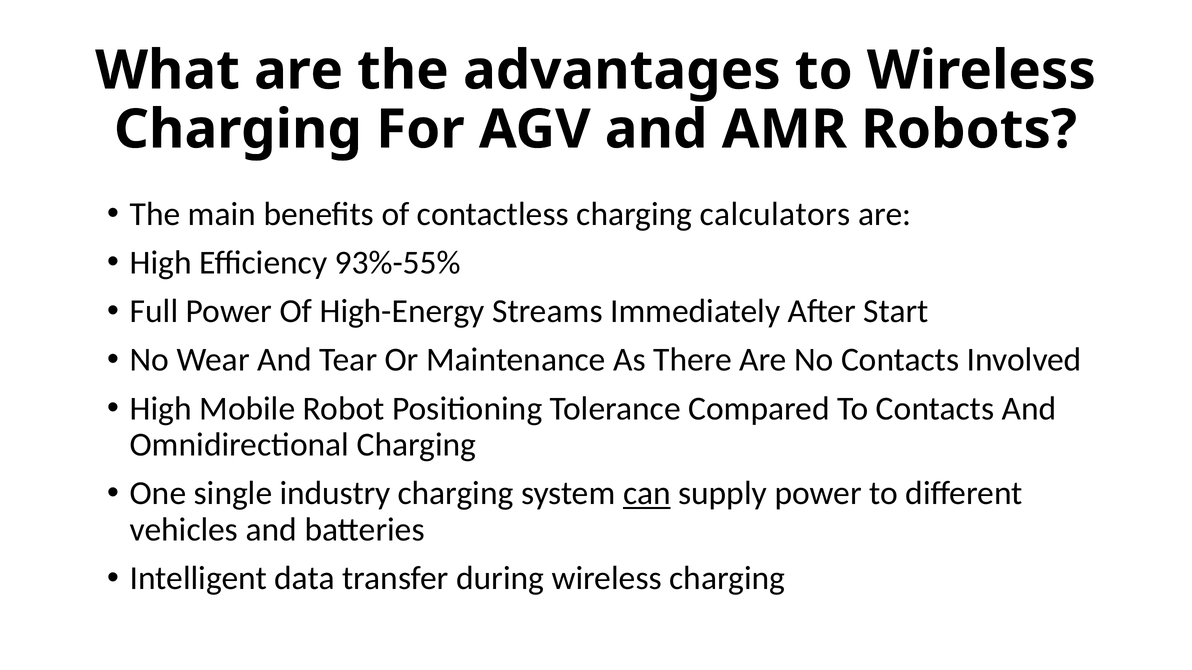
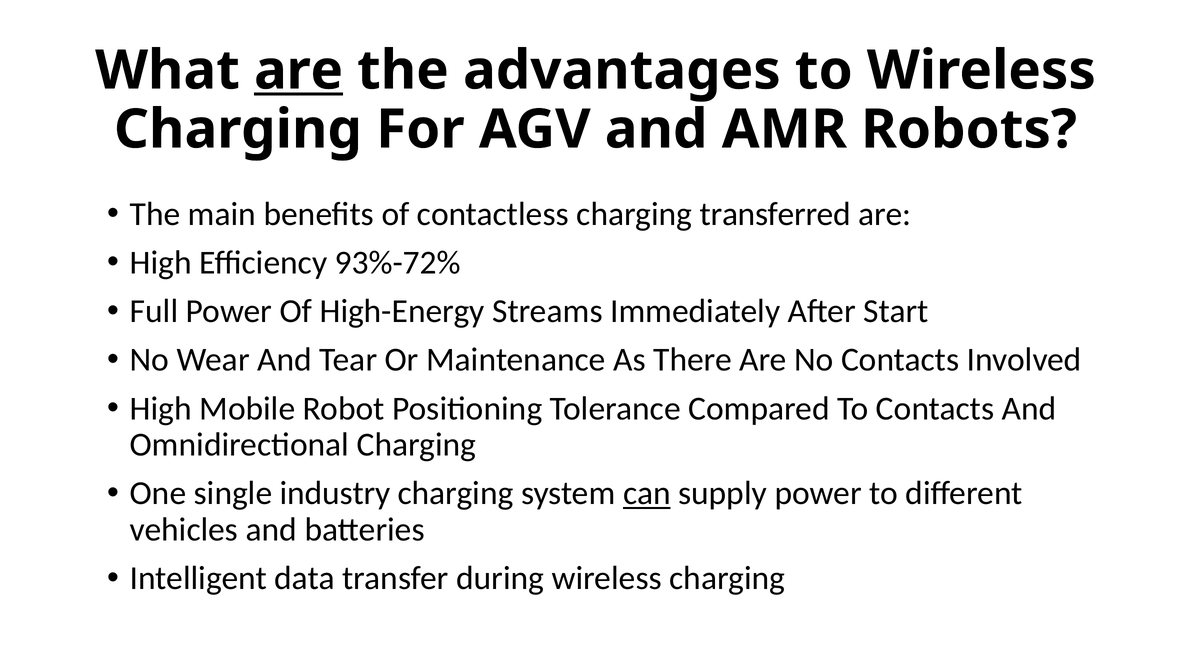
are underline: none -> present (299, 71)
calculators: calculators -> transferred (775, 214)
93%-55%: 93%-55% -> 93%-72% (398, 263)
